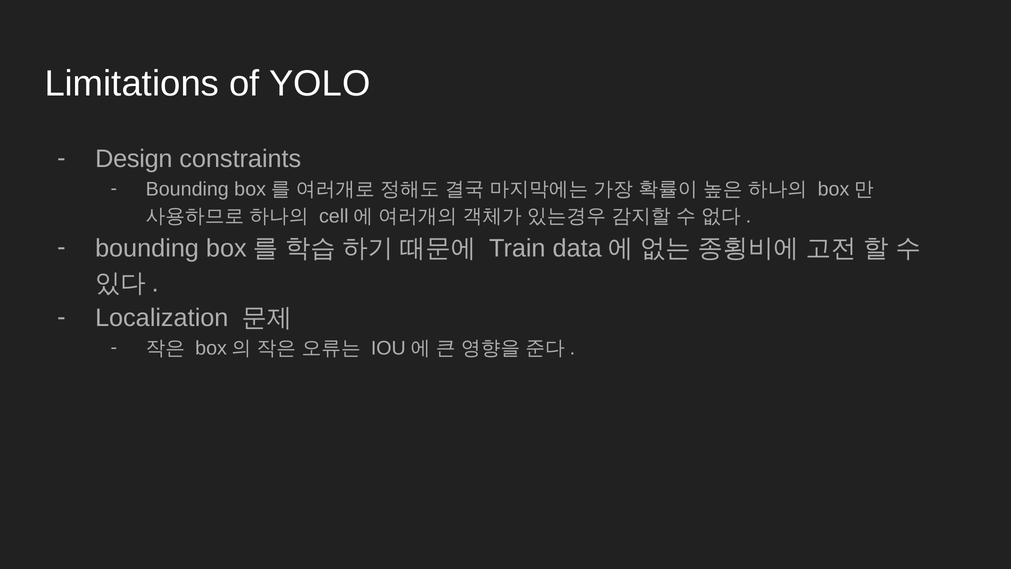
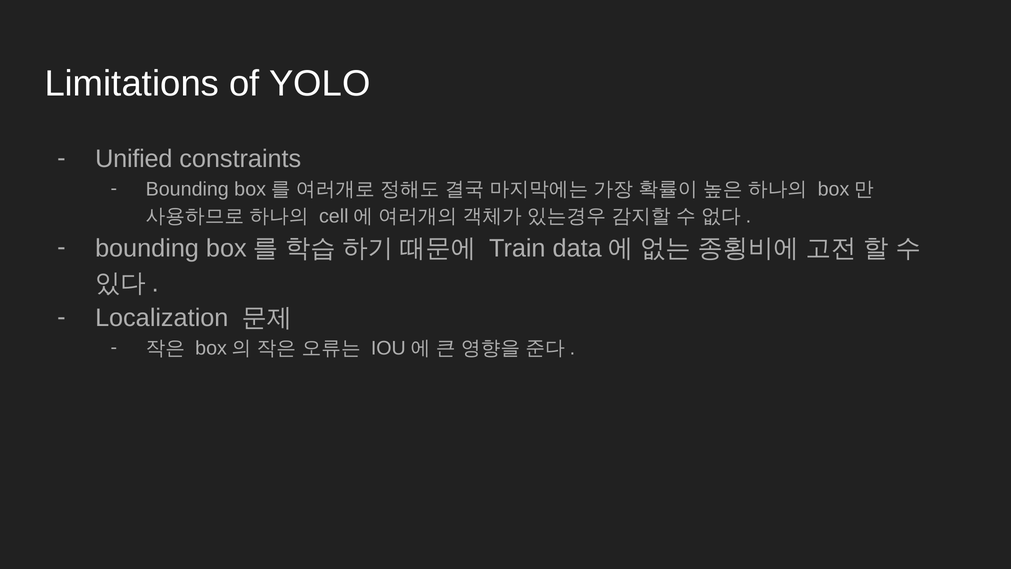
Design: Design -> Unified (134, 159)
